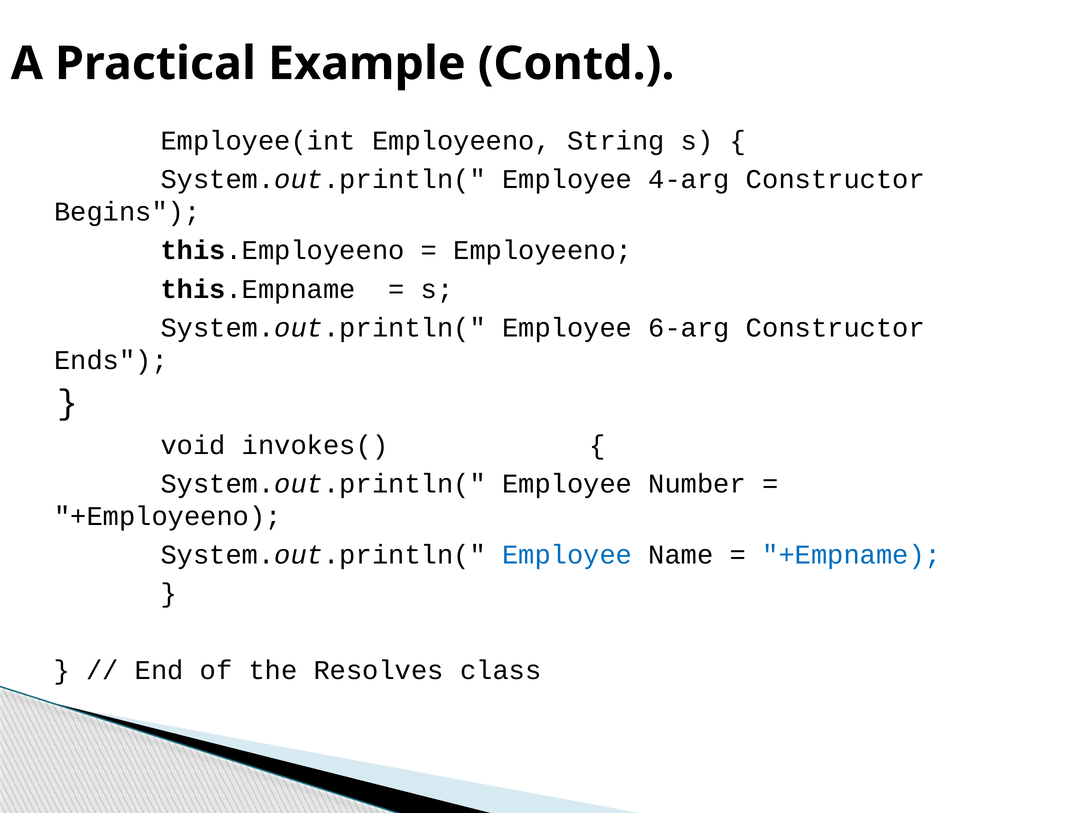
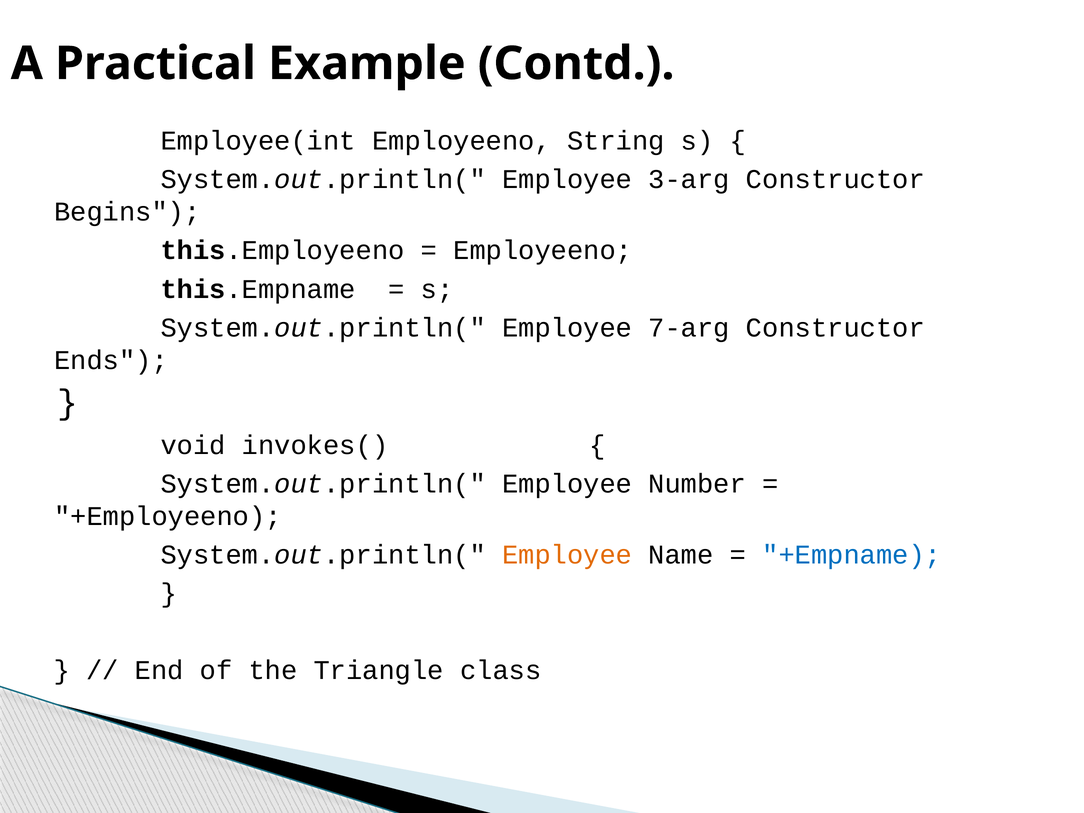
4-arg: 4-arg -> 3-arg (689, 179)
6-arg: 6-arg -> 7-arg (689, 328)
Employee colour: blue -> orange (567, 555)
Resolves: Resolves -> Triangle (379, 670)
